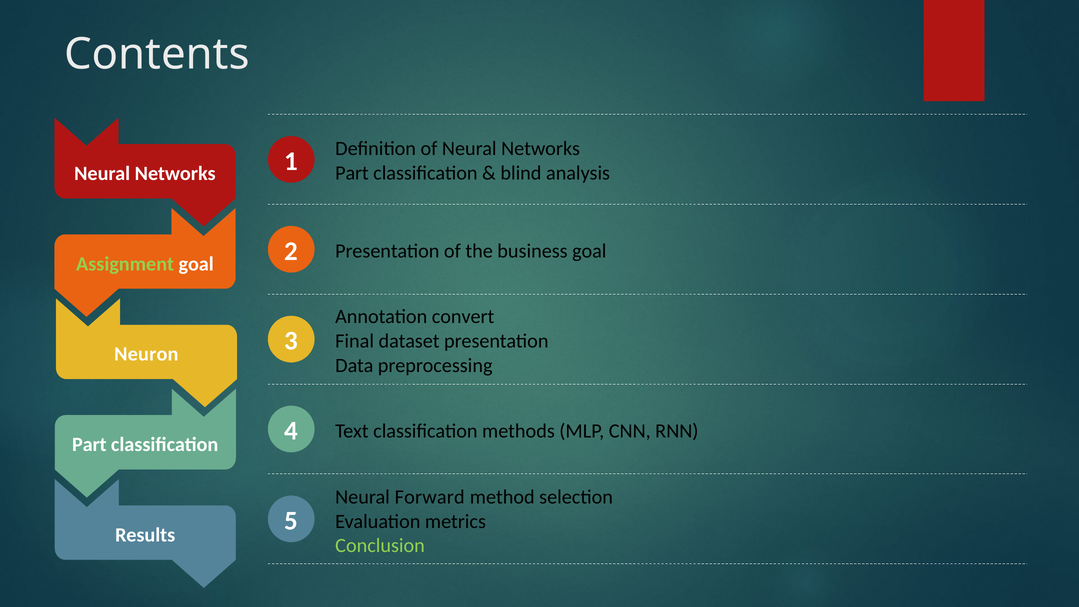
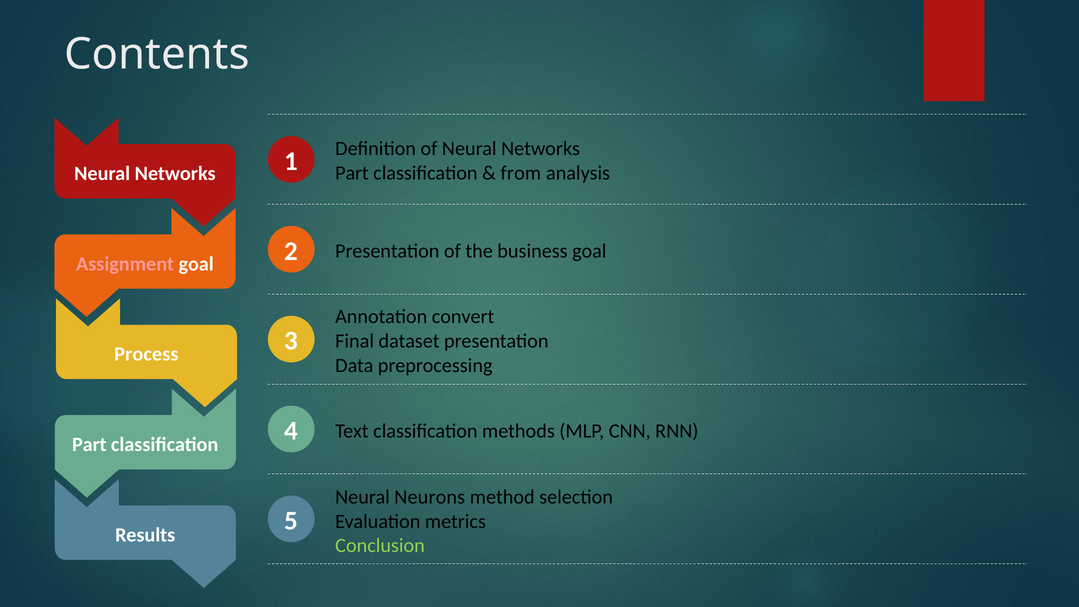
blind: blind -> from (521, 173)
Assignment colour: light green -> pink (125, 264)
Neuron: Neuron -> Process (146, 354)
Forward: Forward -> Neurons (430, 497)
